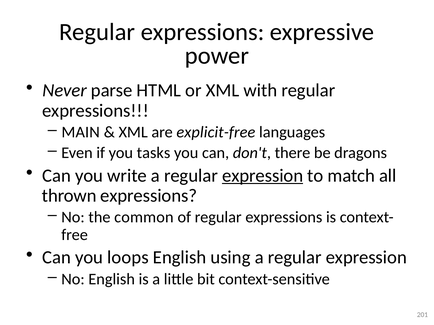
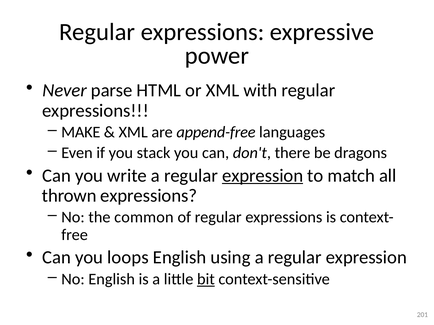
MAIN: MAIN -> MAKE (81, 132)
explicit-free: explicit-free -> append-free (216, 132)
tasks: tasks -> stack (154, 153)
bit underline: none -> present (206, 280)
